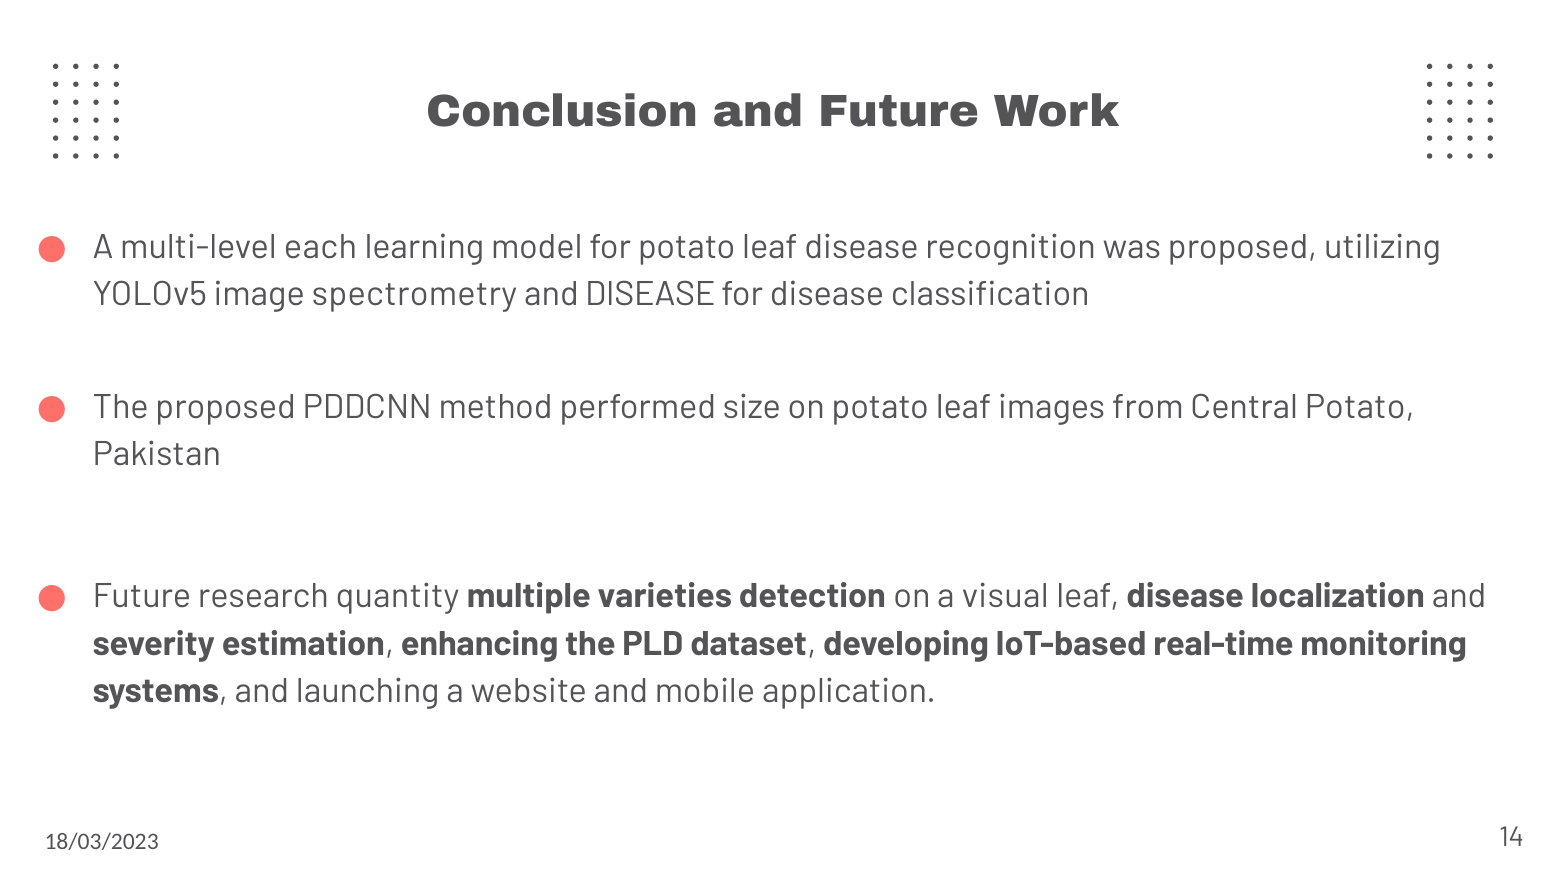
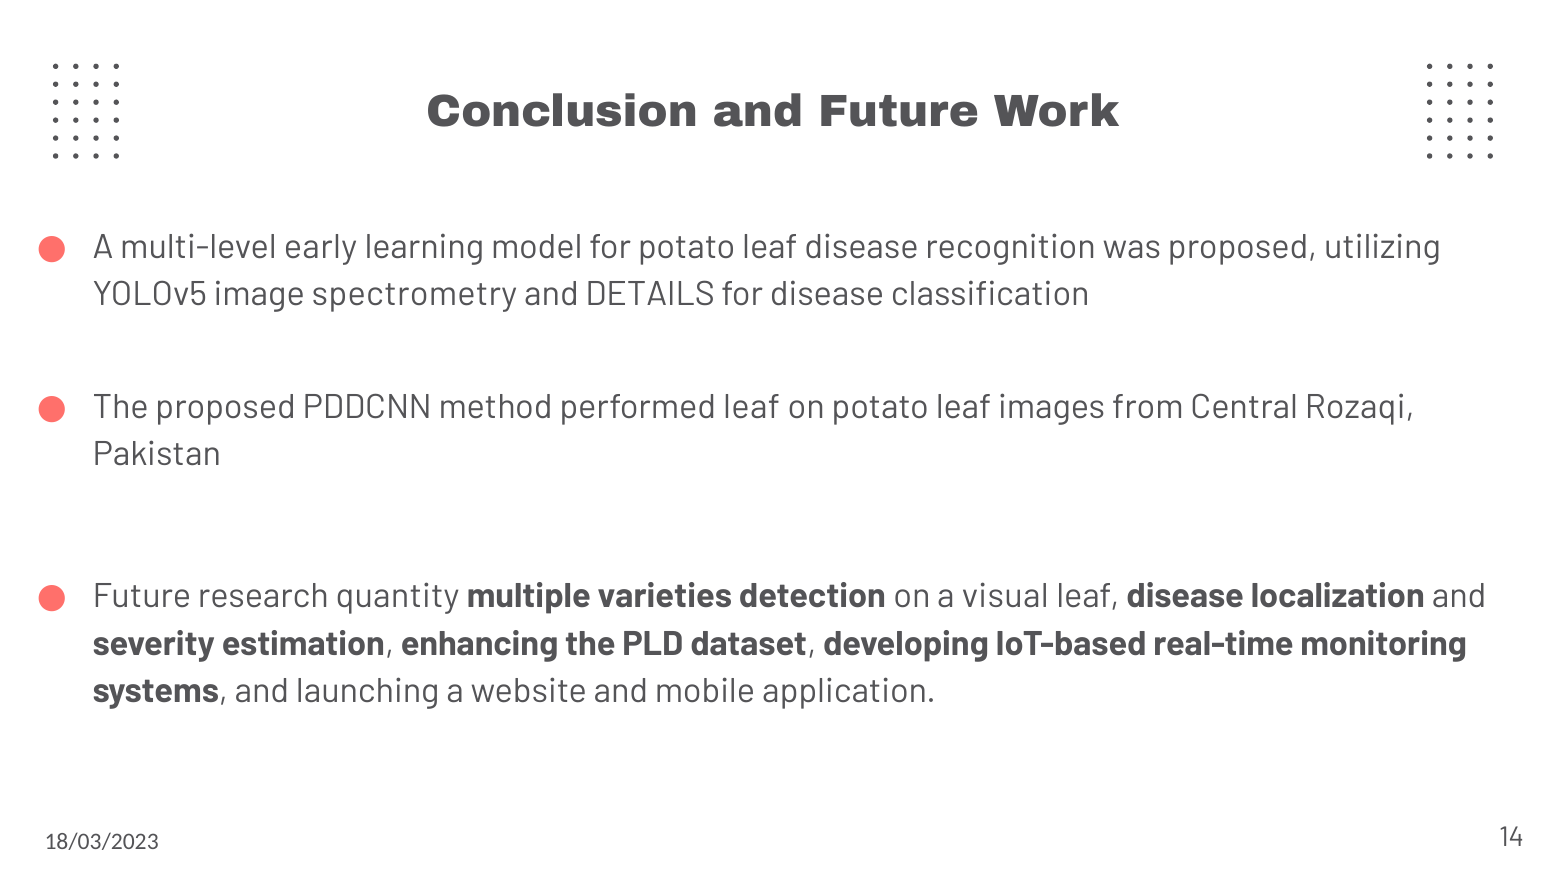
each: each -> early (320, 247)
and DISEASE: DISEASE -> DETAILS (650, 295)
performed size: size -> leaf (752, 407)
Central Potato: Potato -> Rozaqi (1360, 407)
